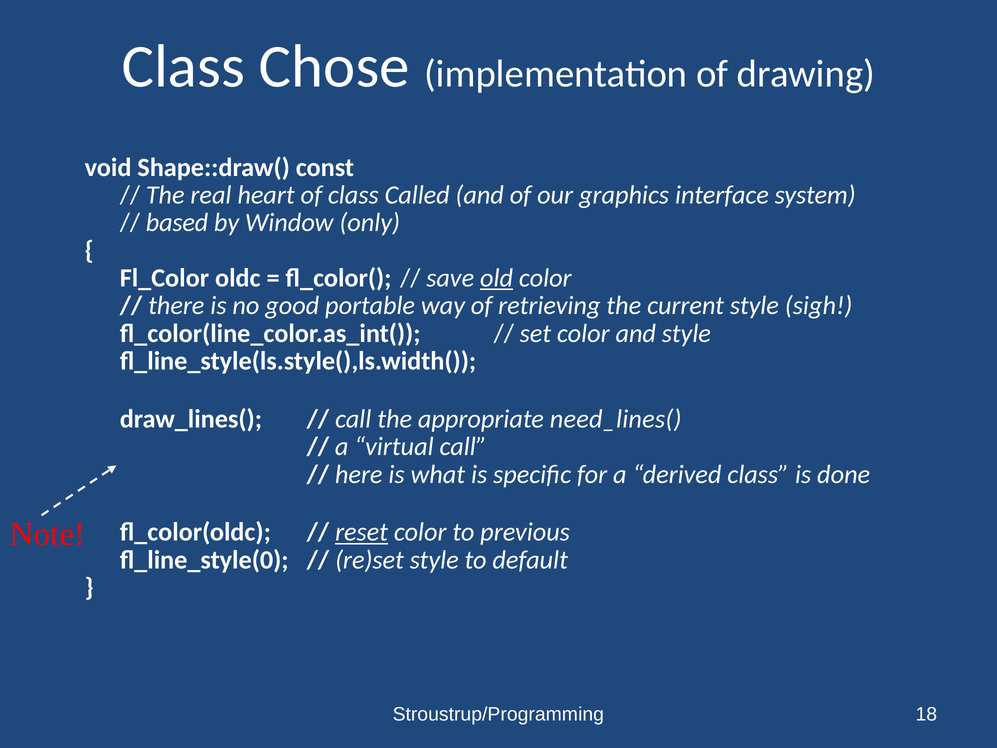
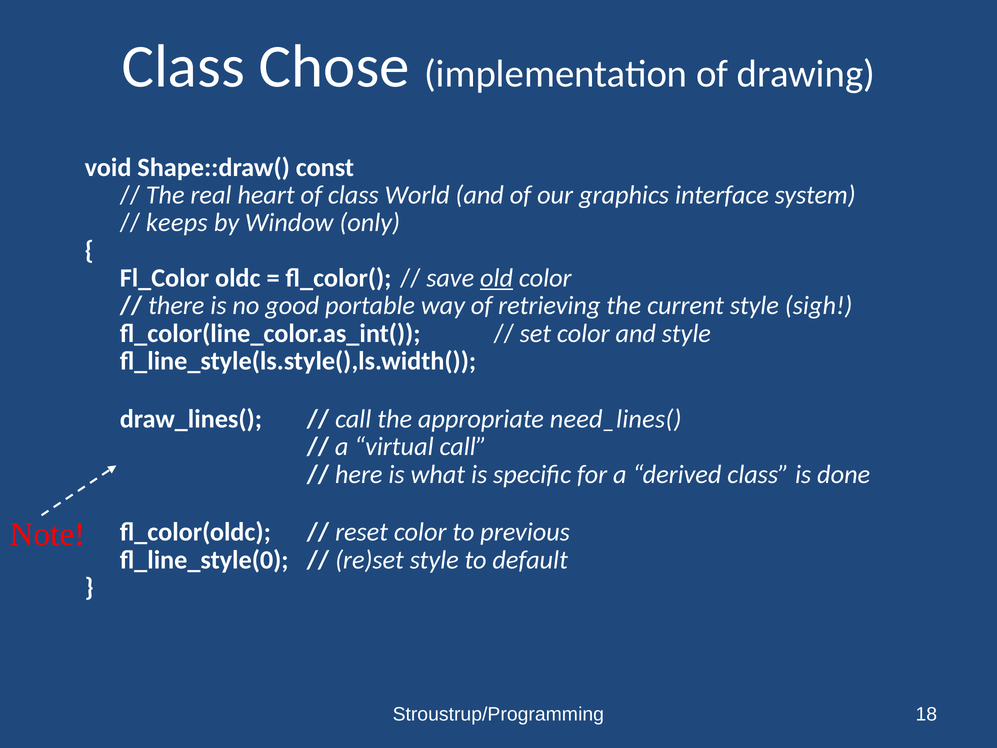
Called: Called -> World (417, 195)
based: based -> keeps (177, 223)
reset underline: present -> none (362, 532)
